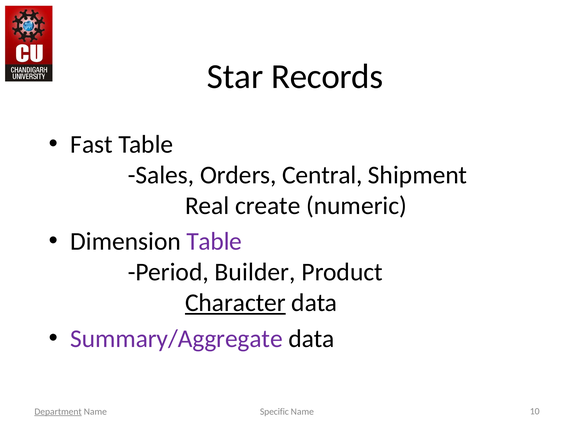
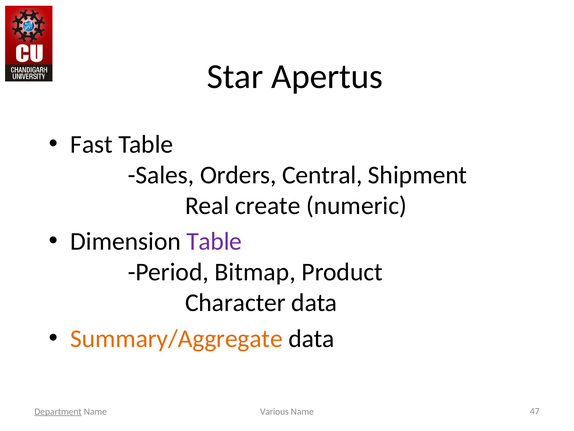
Records: Records -> Apertus (327, 77)
Builder: Builder -> Bitmap (255, 272)
Character underline: present -> none (235, 303)
Summary/Aggregate colour: purple -> orange (177, 338)
Specific: Specific -> Various (274, 411)
10: 10 -> 47 (535, 411)
